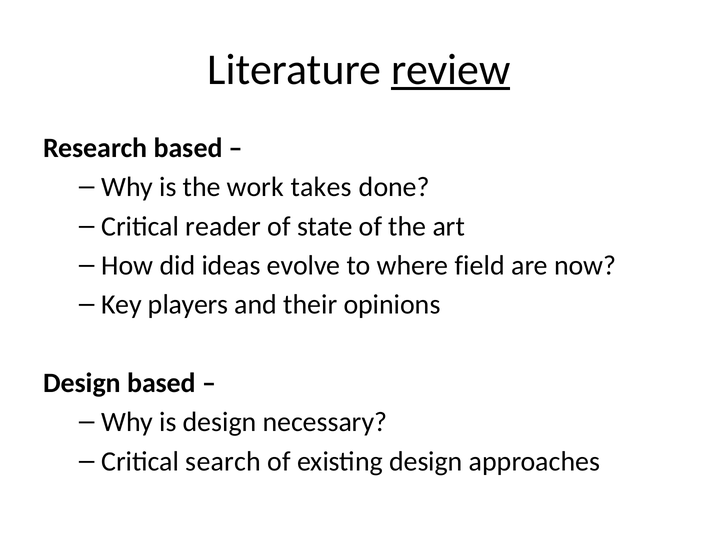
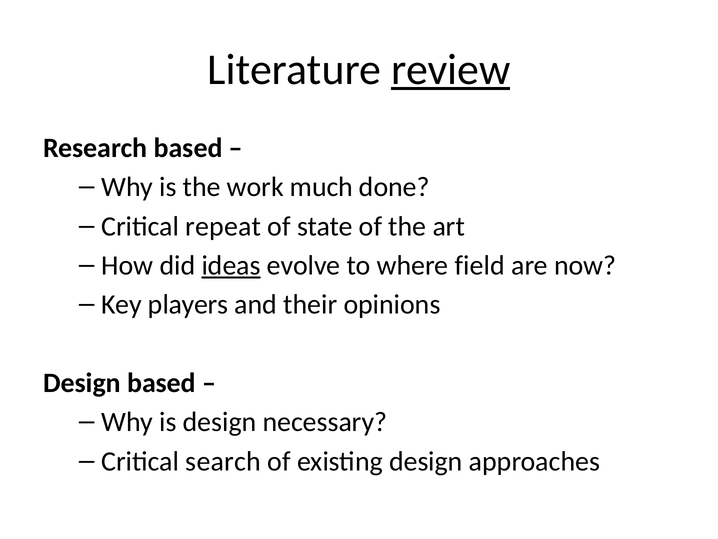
takes: takes -> much (321, 187)
reader: reader -> repeat (223, 226)
ideas underline: none -> present (231, 265)
